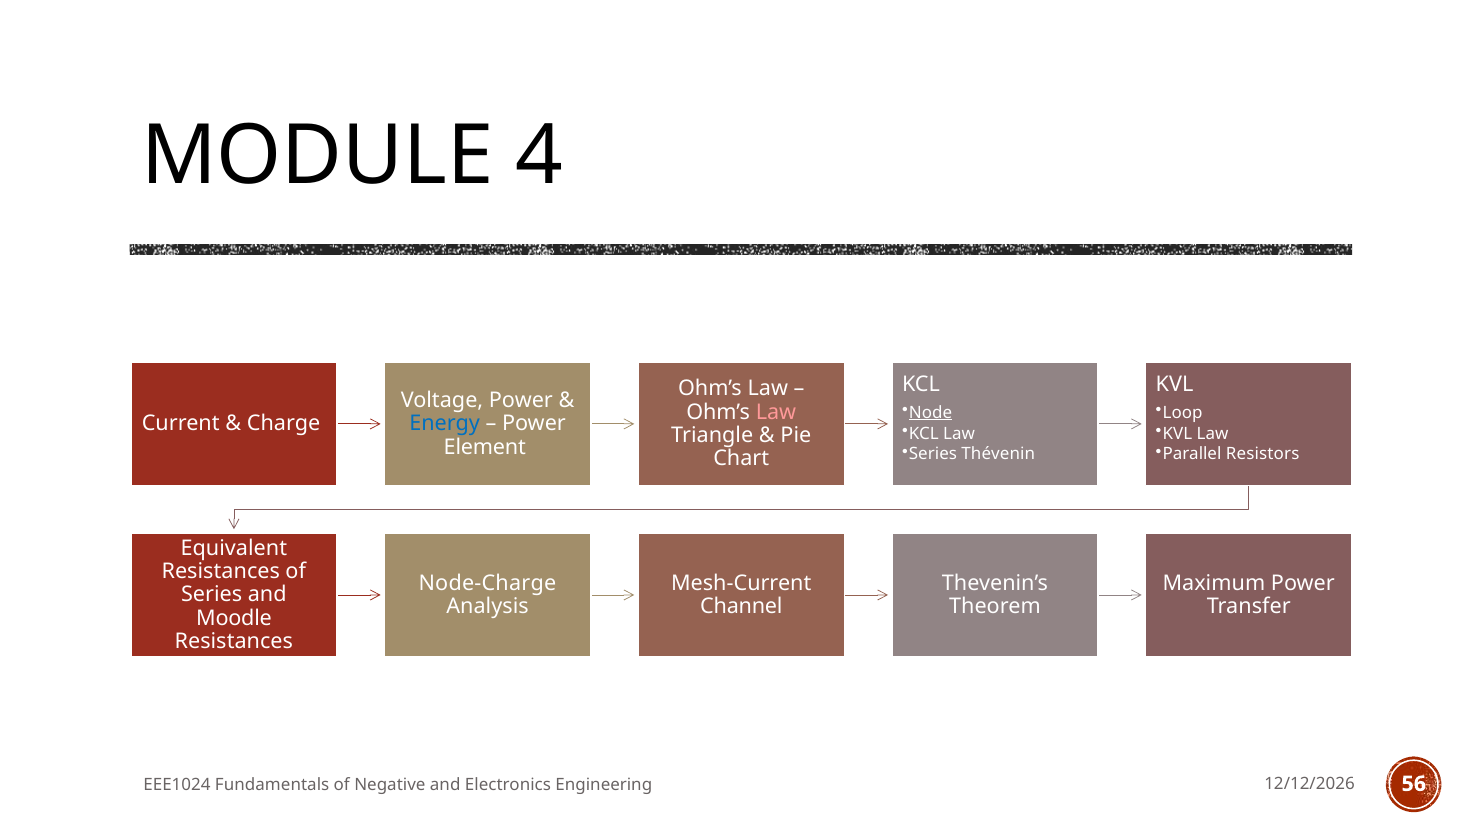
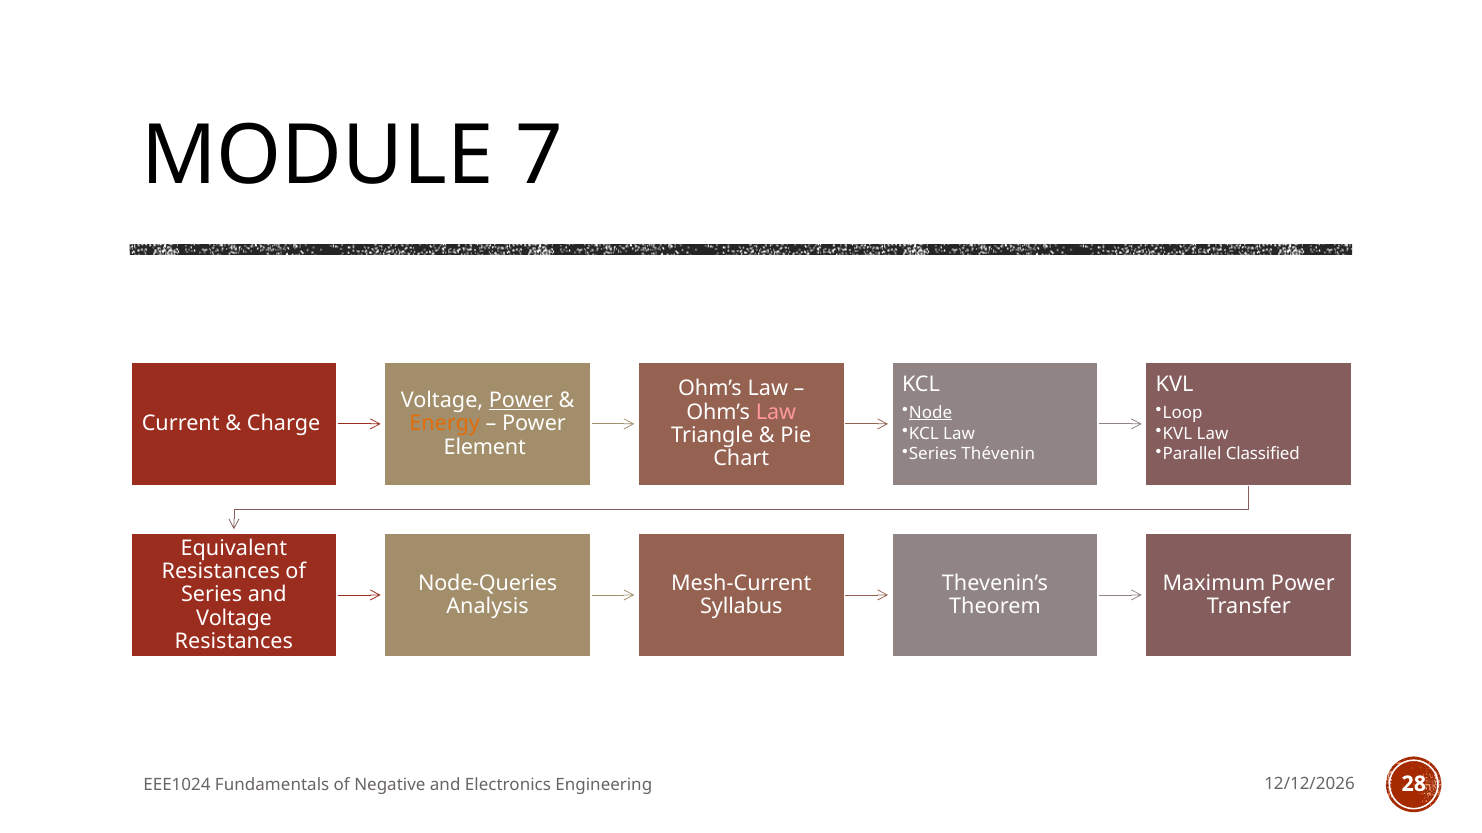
4: 4 -> 7 (539, 156)
Power underline: none -> present (521, 401)
Energy colour: blue -> orange (445, 424)
Resistors: Resistors -> Classified (1263, 455)
Node-Charge: Node-Charge -> Node-Queries (488, 584)
Channel: Channel -> Syllabus (741, 607)
Moodle: Moodle -> Voltage (234, 619)
56: 56 -> 28 (1414, 784)
